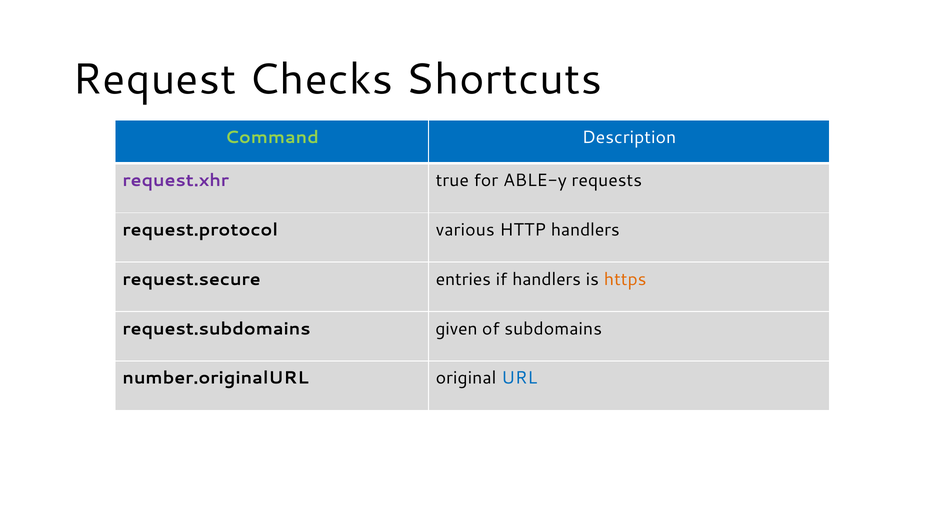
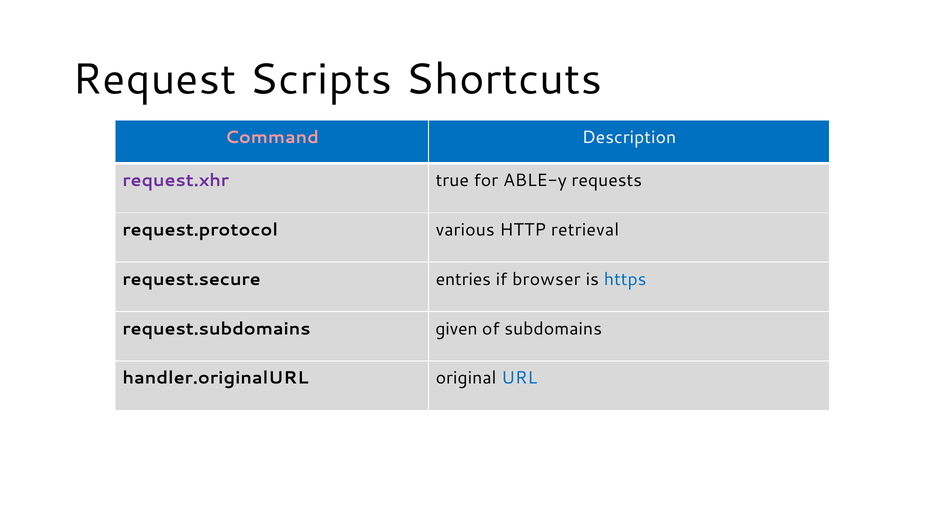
Checks: Checks -> Scripts (321, 79)
Command colour: light green -> pink (272, 137)
HTTP handlers: handlers -> retrieval (585, 230)
if handlers: handlers -> browser (546, 279)
https colour: orange -> blue (625, 279)
number.originalURL: number.originalURL -> handler.originalURL (215, 378)
